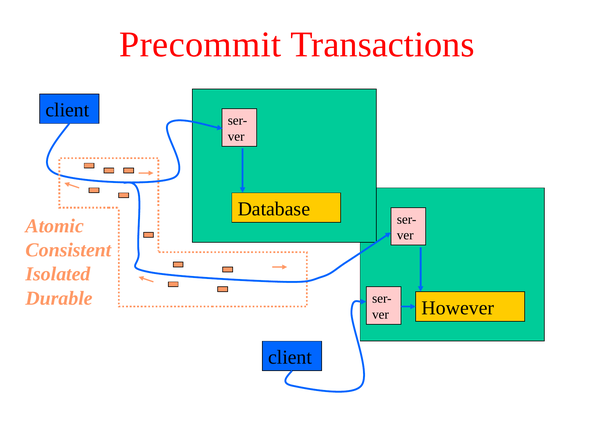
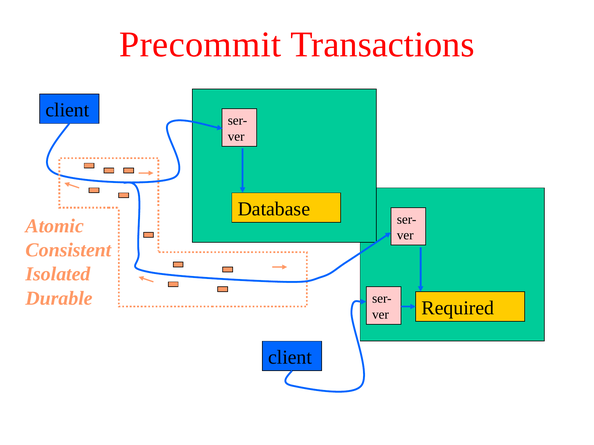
However: However -> Required (458, 308)
